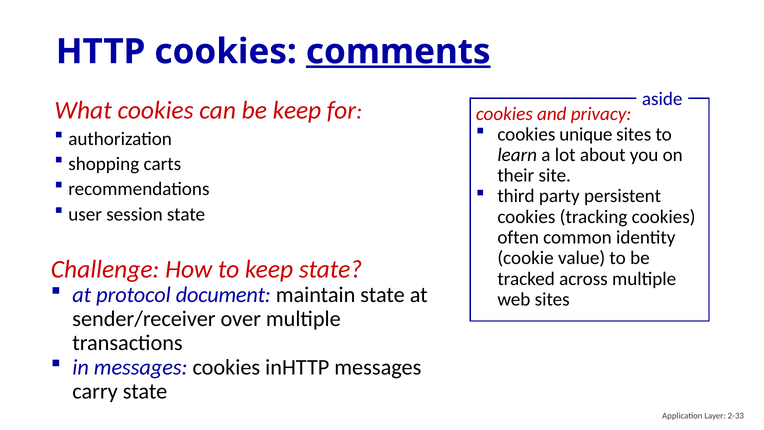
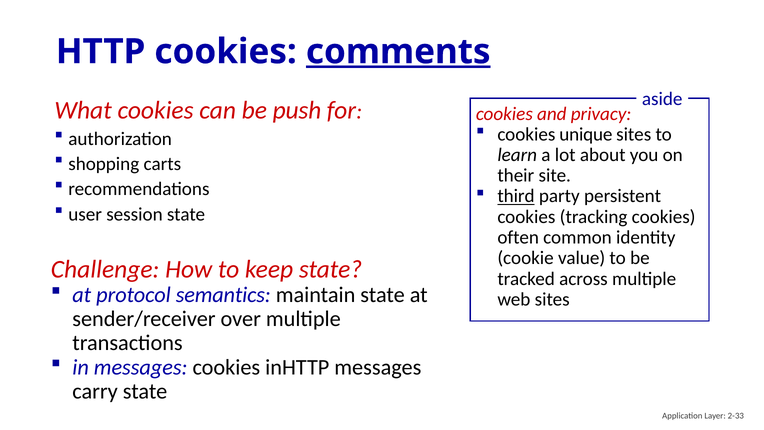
be keep: keep -> push (297, 110)
third underline: none -> present (516, 196)
document: document -> semantics (223, 295)
